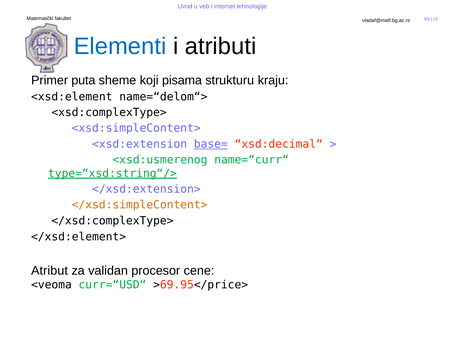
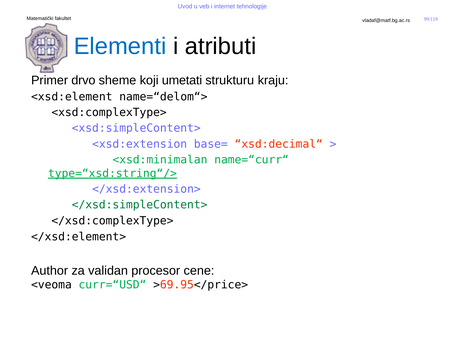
puta: puta -> drvo (83, 80)
pisama: pisama -> umetati (182, 80)
base= underline: present -> none (211, 144)
<xsd:usmerenog: <xsd:usmerenog -> <xsd:minimalan (160, 160)
</xsd:simpleContent> colour: orange -> green (140, 205)
Atribut: Atribut -> Author (50, 271)
